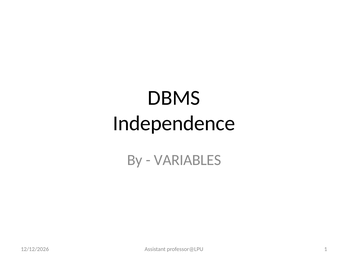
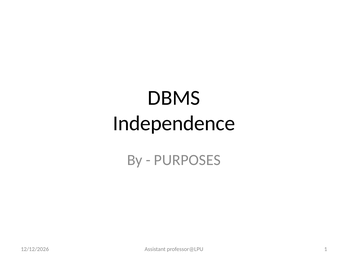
VARIABLES: VARIABLES -> PURPOSES (187, 160)
